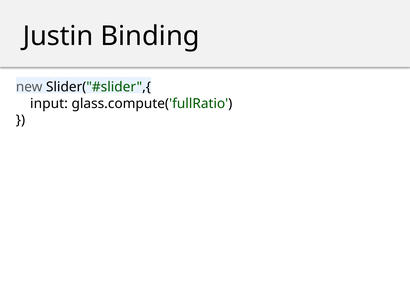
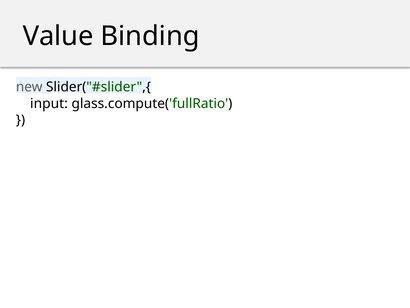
Justin: Justin -> Value (58, 36)
